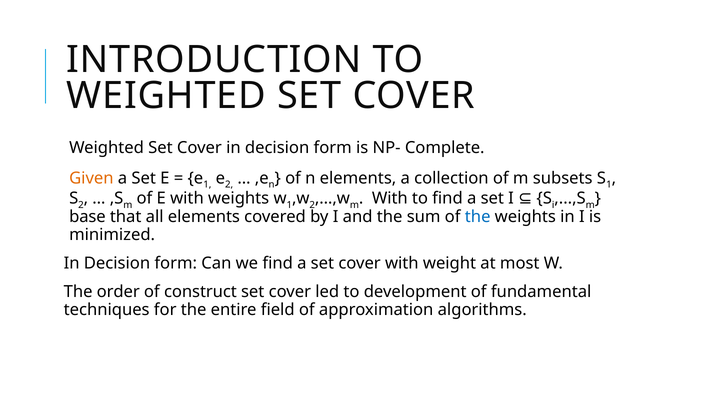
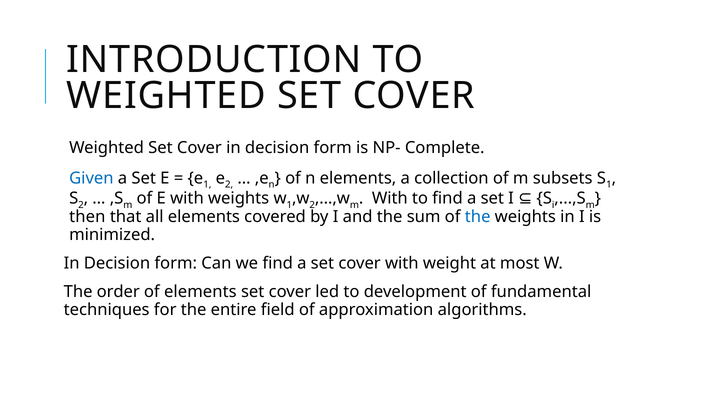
Given colour: orange -> blue (91, 178)
base: base -> then (87, 217)
of construct: construct -> elements (200, 292)
